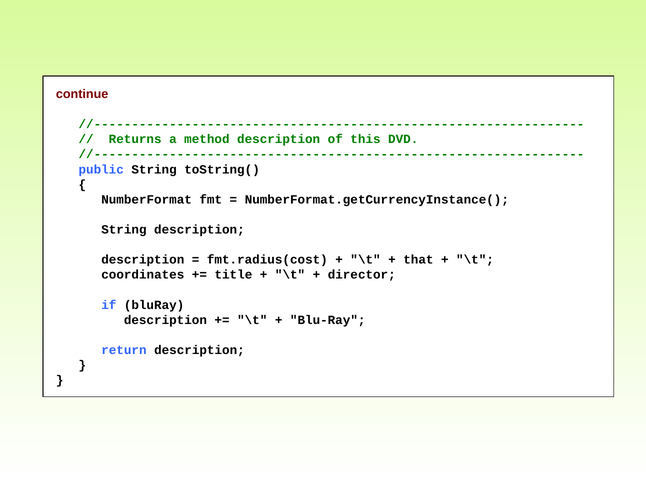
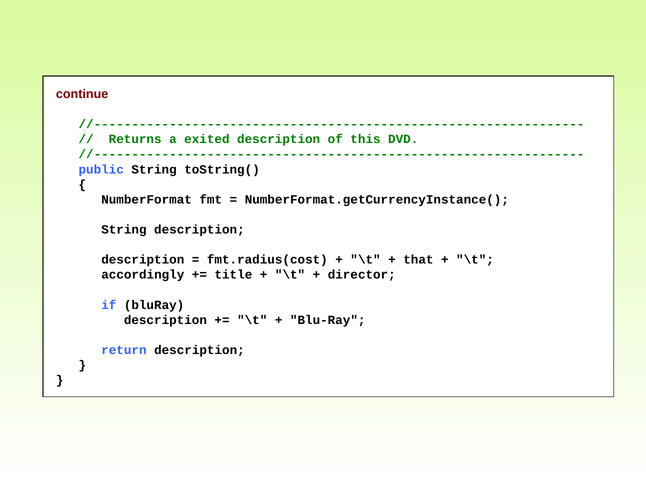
method: method -> exited (207, 139)
coordinates: coordinates -> accordingly (143, 275)
